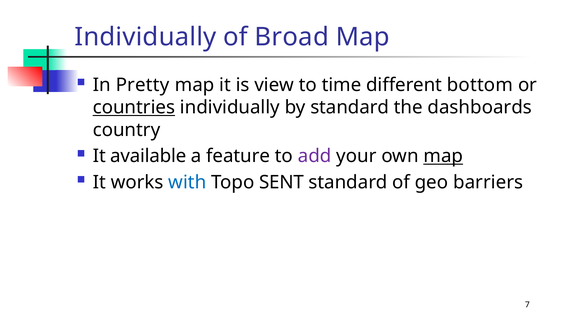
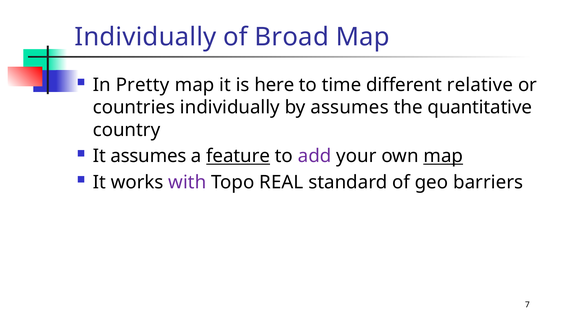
view: view -> here (274, 85)
bottom: bottom -> relative (480, 85)
countries underline: present -> none (134, 107)
by standard: standard -> assumes (350, 107)
dashboards: dashboards -> quantitative (480, 107)
It available: available -> assumes (148, 156)
feature underline: none -> present (238, 156)
with colour: blue -> purple (187, 182)
SENT: SENT -> REAL (281, 182)
